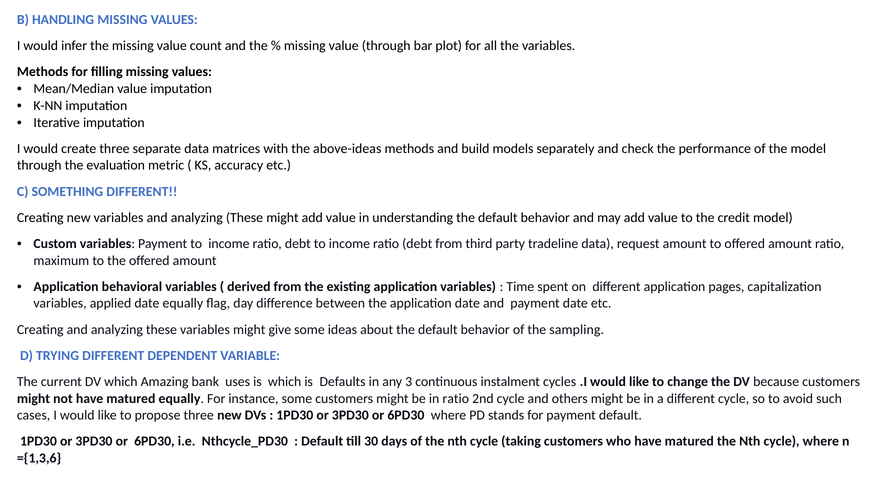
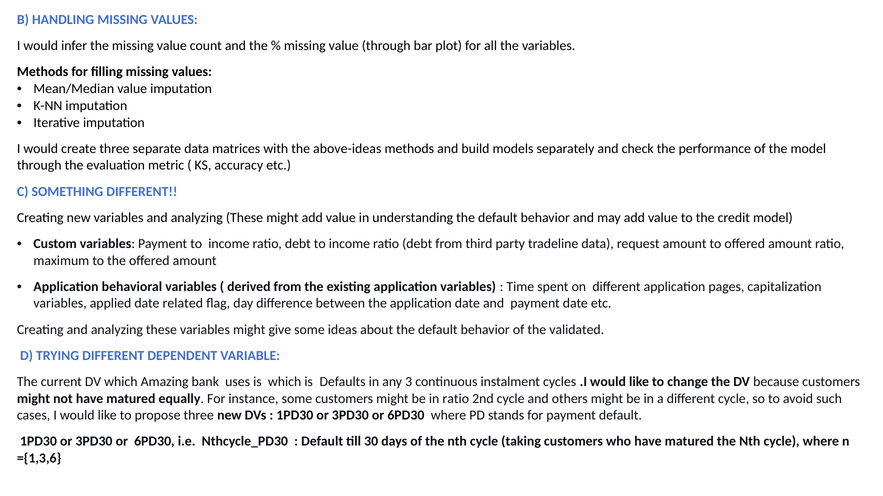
date equally: equally -> related (183, 304)
sampling: sampling -> validated (577, 330)
